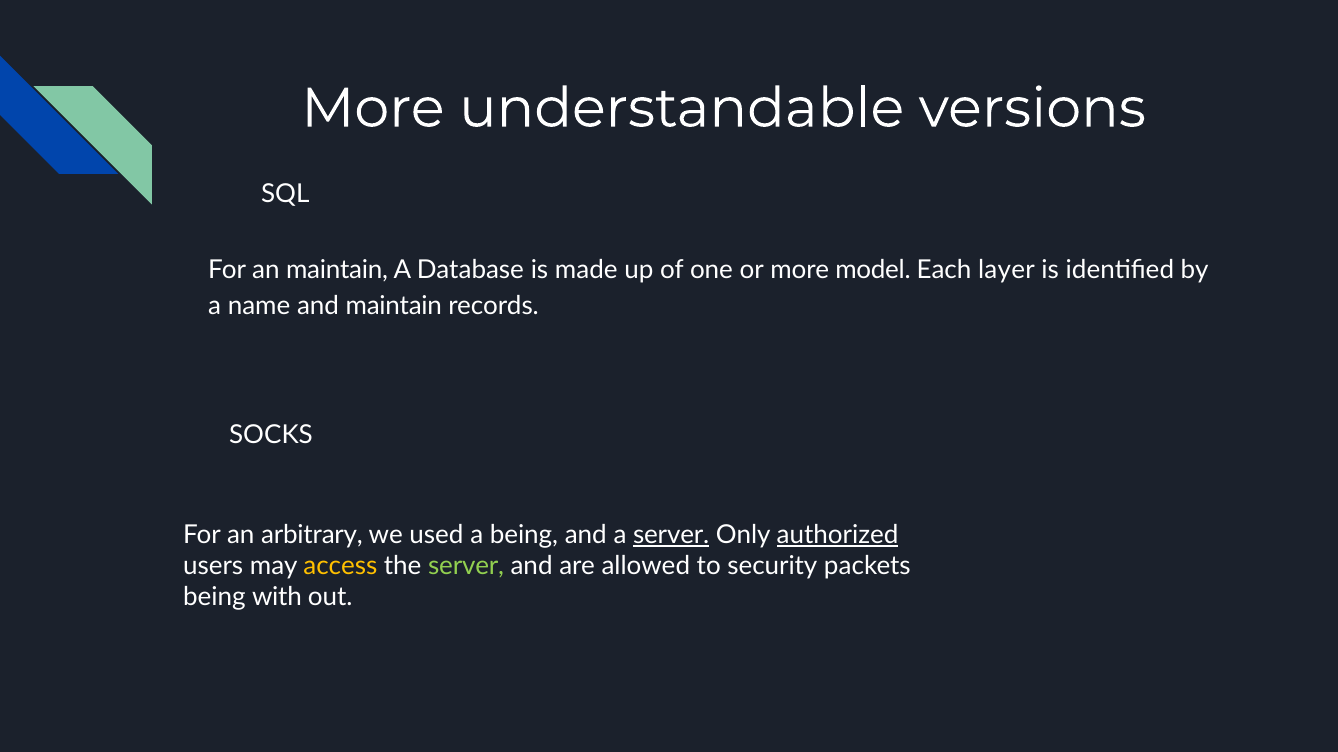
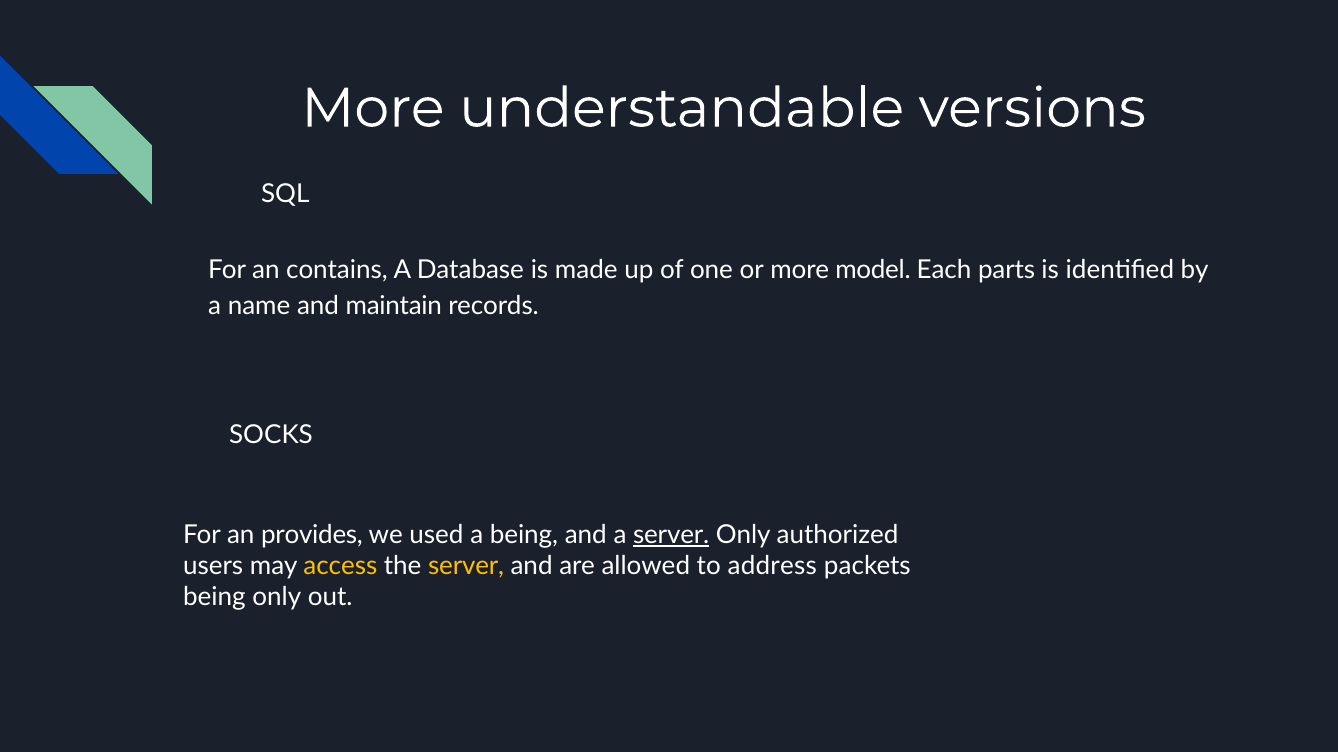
an maintain: maintain -> contains (337, 270)
layer: layer -> parts (1007, 270)
arbitrary: arbitrary -> provides (312, 535)
authorized underline: present -> none (838, 535)
server colour: light green -> yellow (466, 567)
security: security -> address (772, 567)
being with: with -> only (277, 598)
